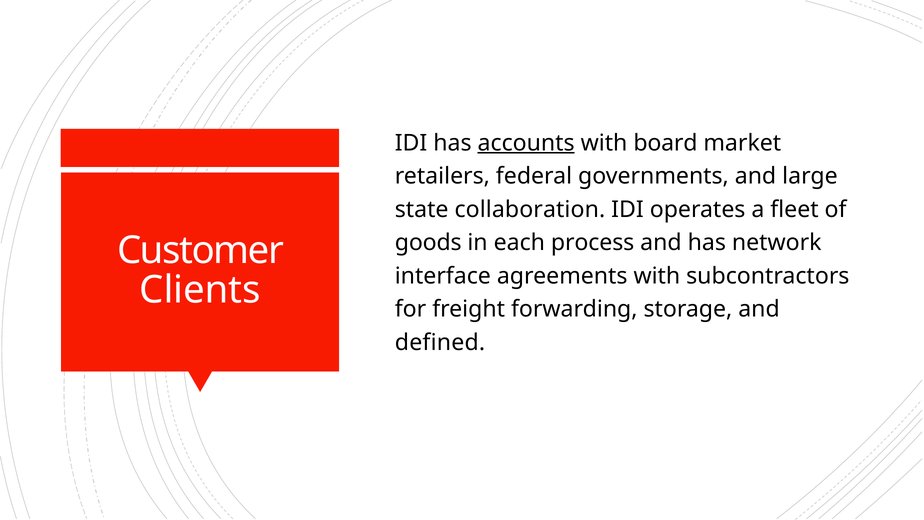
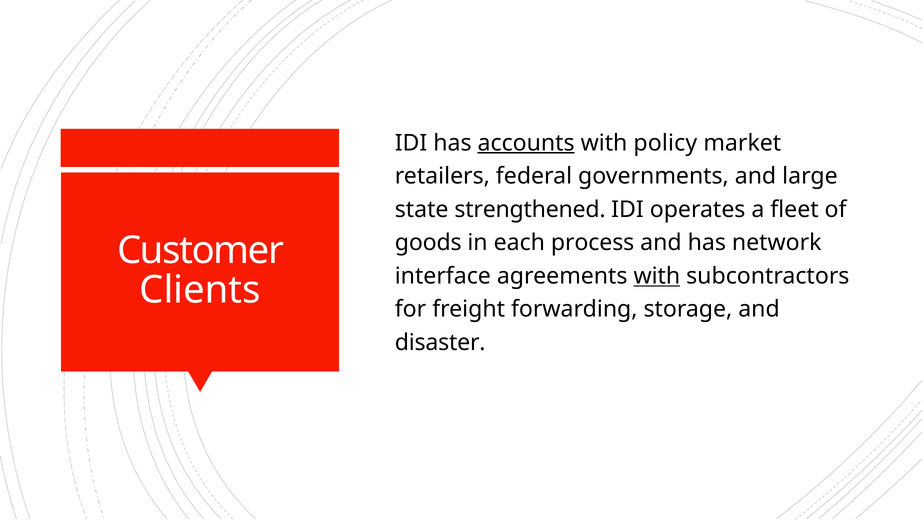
board: board -> policy (665, 143)
collaboration: collaboration -> strengthened (530, 209)
with underline: none -> present (657, 276)
defined: defined -> disaster (440, 342)
